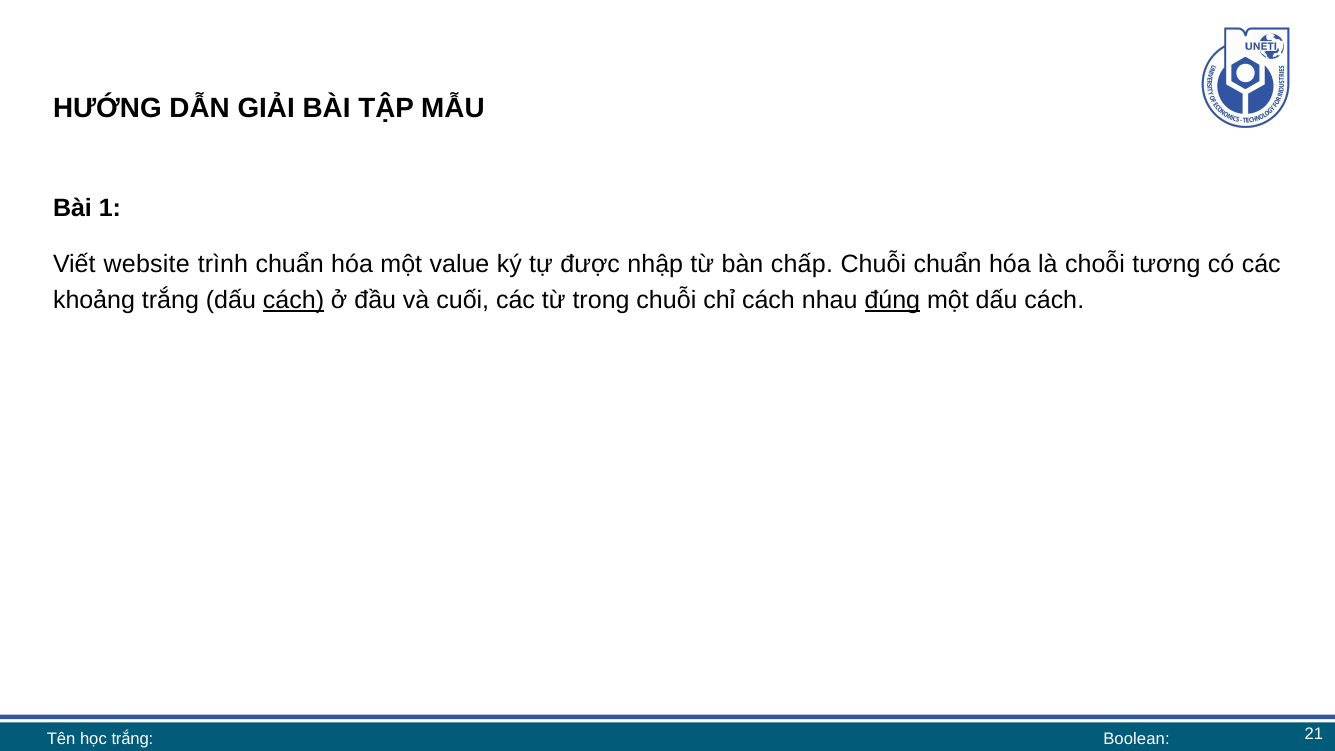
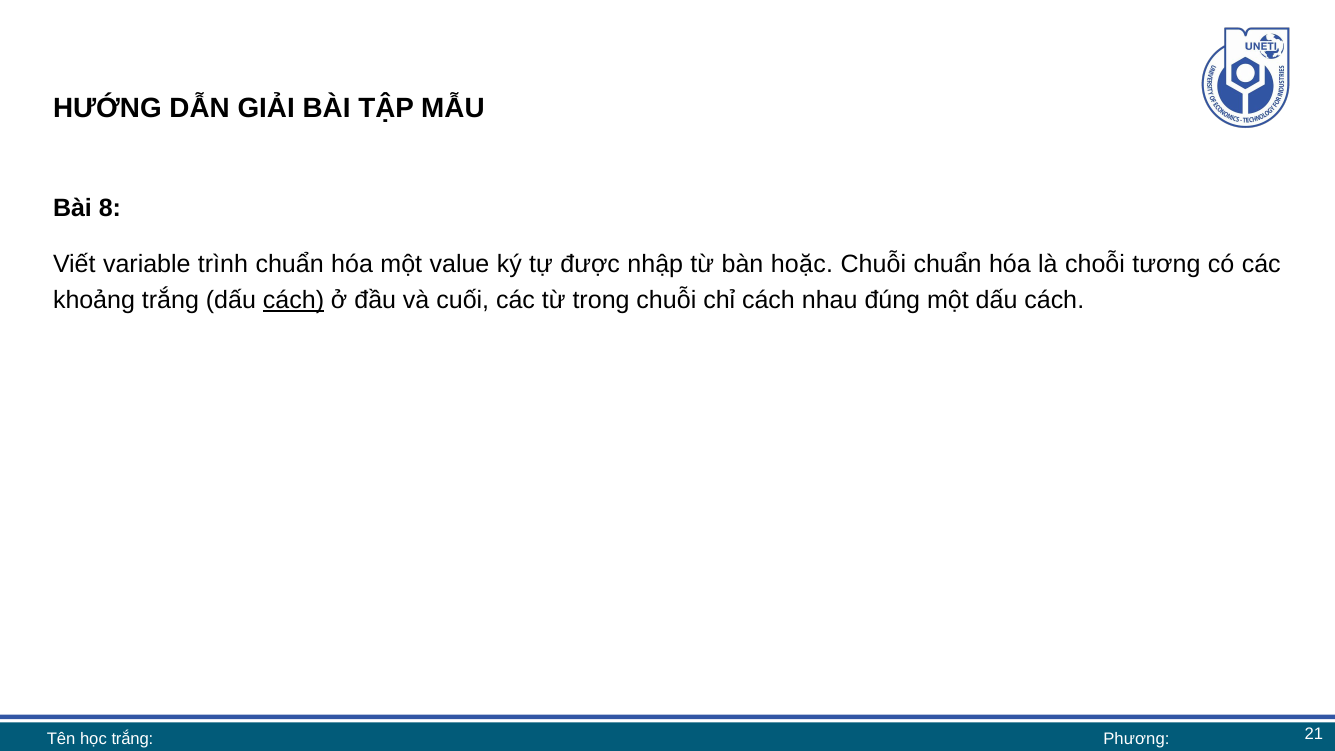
1: 1 -> 8 (110, 208)
website: website -> variable (147, 264)
chấp: chấp -> hoặc (802, 264)
đúng underline: present -> none (892, 300)
Boolean: Boolean -> Phương (1136, 739)
